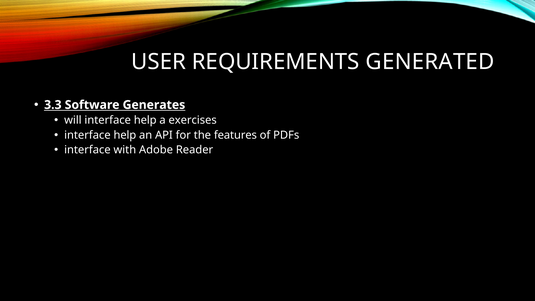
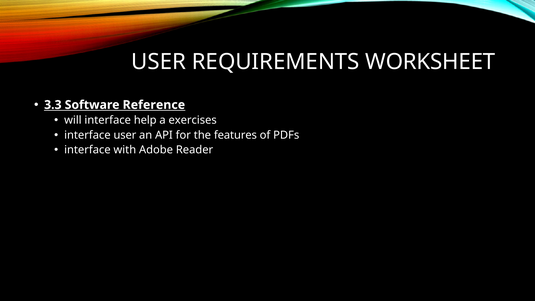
GENERATED: GENERATED -> WORKSHEET (430, 62)
Generates: Generates -> Reference (154, 105)
help: help -> user (125, 135)
